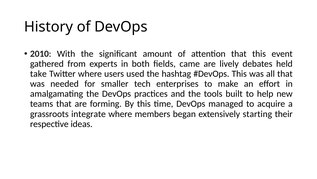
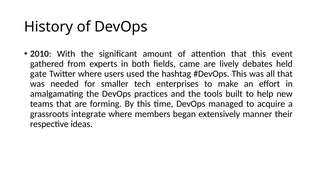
take: take -> gate (38, 74)
starting: starting -> manner (257, 114)
